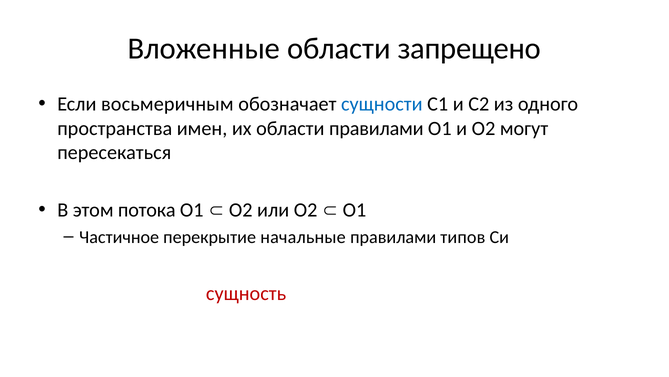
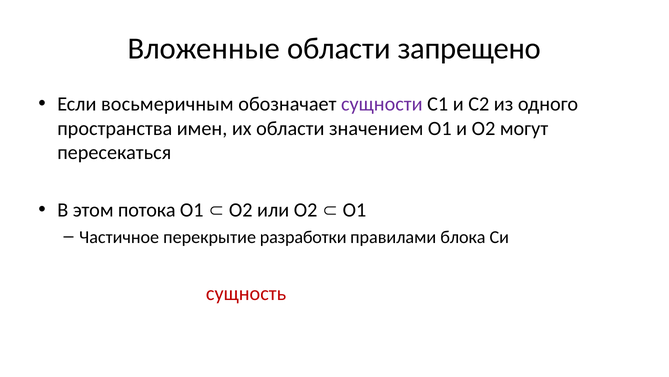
сущности colour: blue -> purple (382, 104)
области правилами: правилами -> значением (376, 128)
начальные: начальные -> разработки (303, 237)
типов: типов -> блока (463, 237)
